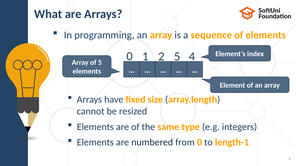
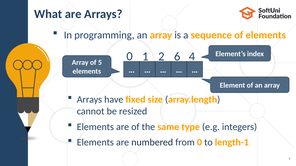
2 5: 5 -> 6 (177, 57)
